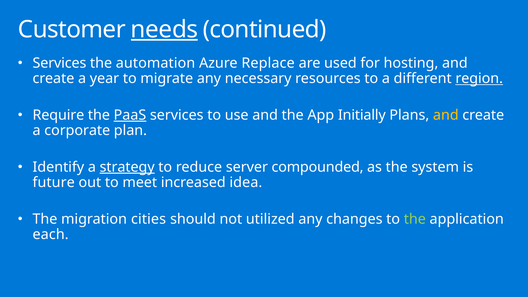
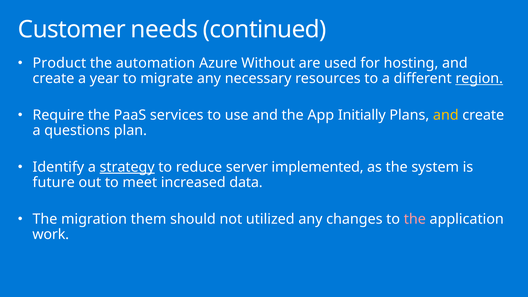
needs underline: present -> none (164, 29)
Services: Services -> Product (59, 63)
Replace: Replace -> Without (268, 63)
PaaS underline: present -> none (130, 115)
corporate: corporate -> questions (77, 131)
compounded: compounded -> implemented (318, 167)
idea: idea -> data (246, 183)
cities: cities -> them (149, 219)
the colour: light green -> pink (415, 219)
each: each -> work (51, 235)
